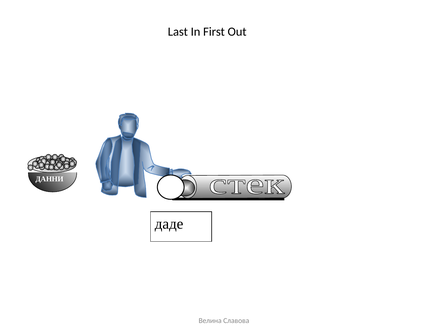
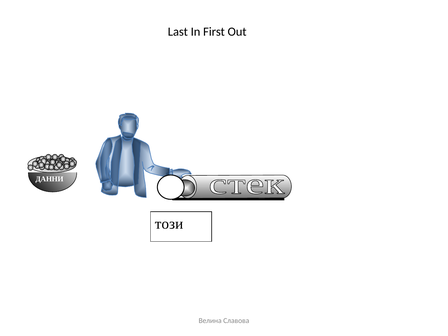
даде: даде -> този (169, 224)
